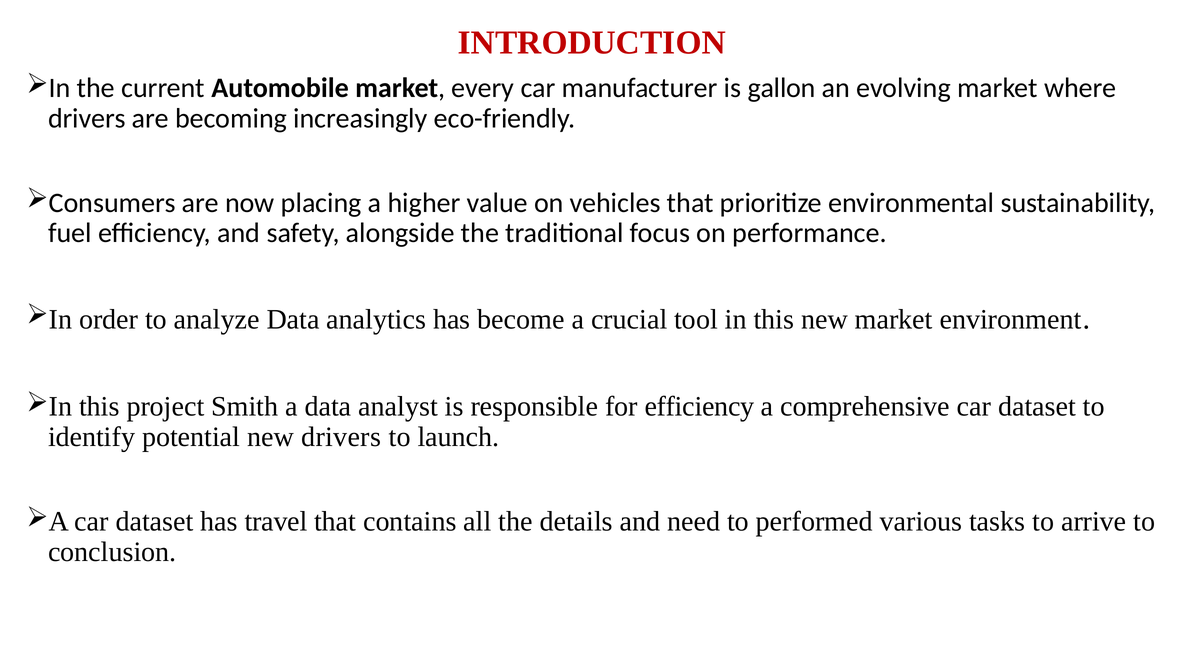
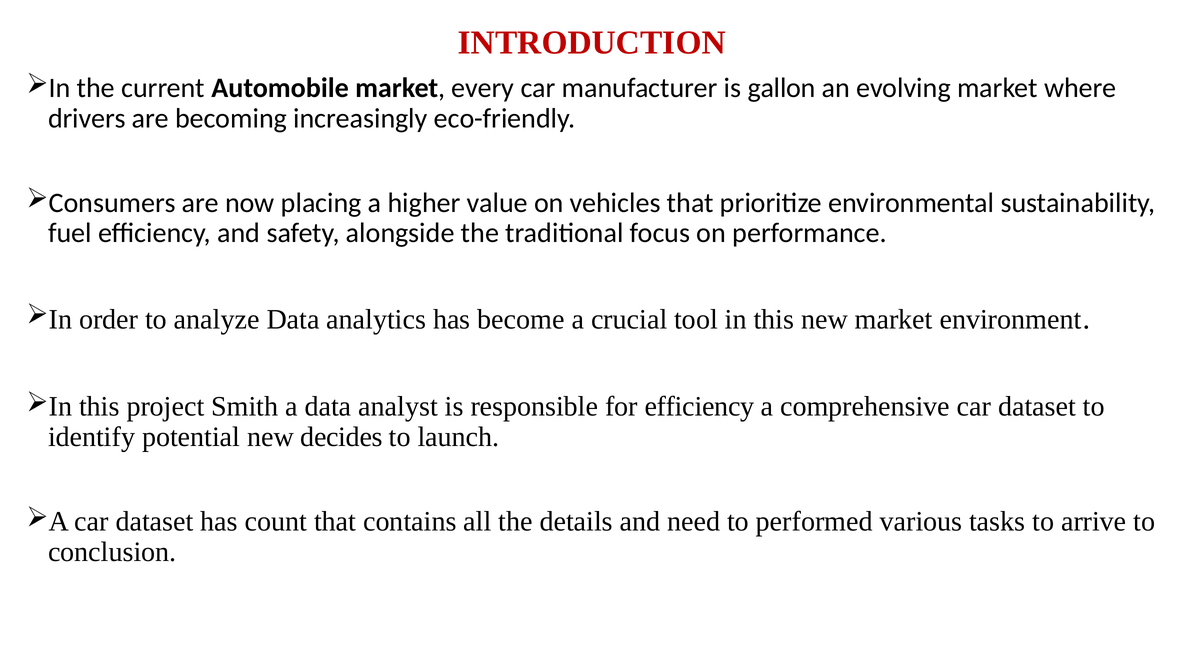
new drivers: drivers -> decides (342, 437)
travel: travel -> count (276, 521)
